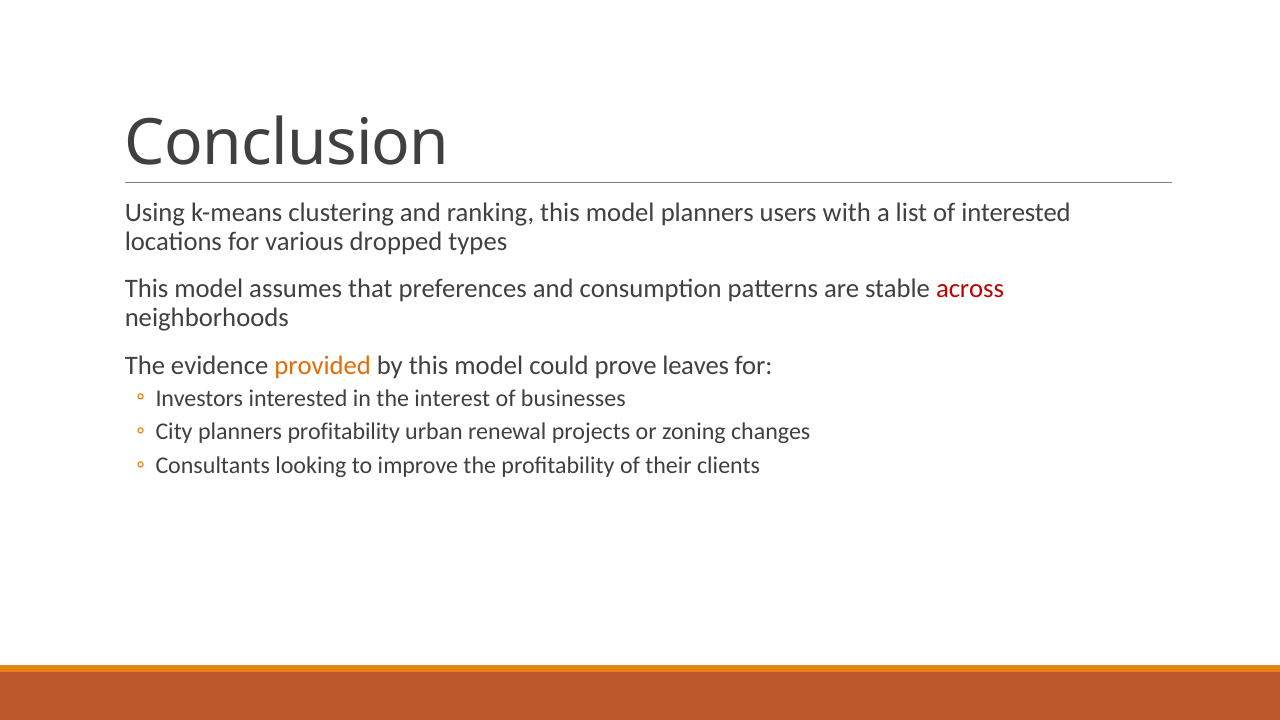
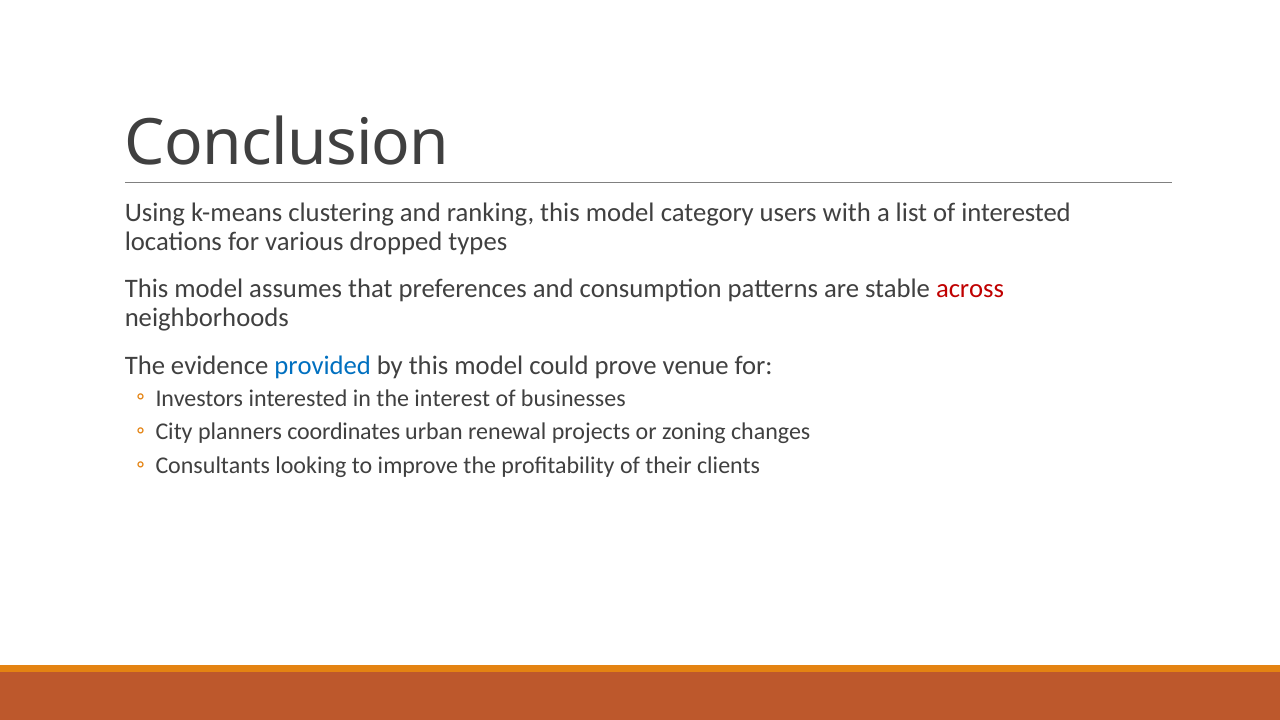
model planners: planners -> category (707, 213)
provided colour: orange -> blue (323, 365)
leaves: leaves -> venue (696, 365)
planners profitability: profitability -> coordinates (344, 432)
